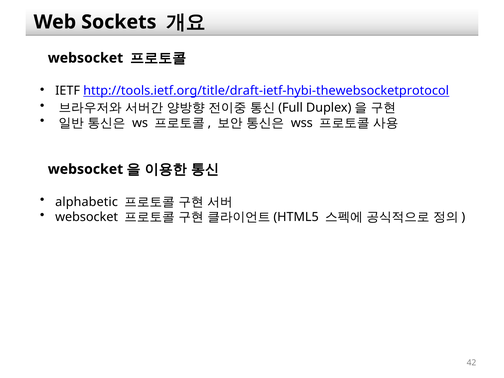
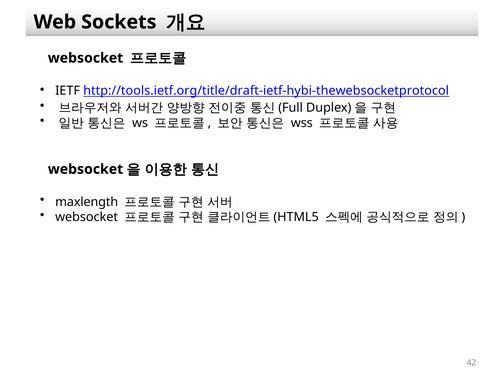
alphabetic: alphabetic -> maxlength (87, 202)
